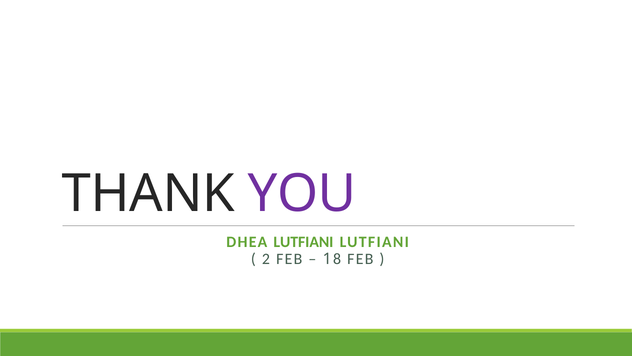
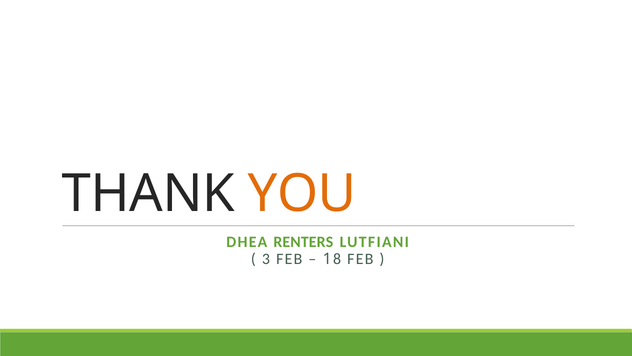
YOU colour: purple -> orange (302, 194)
DHEA LUTFIANI: LUTFIANI -> RENTERS (303, 242)
2: 2 -> 3 (266, 259)
